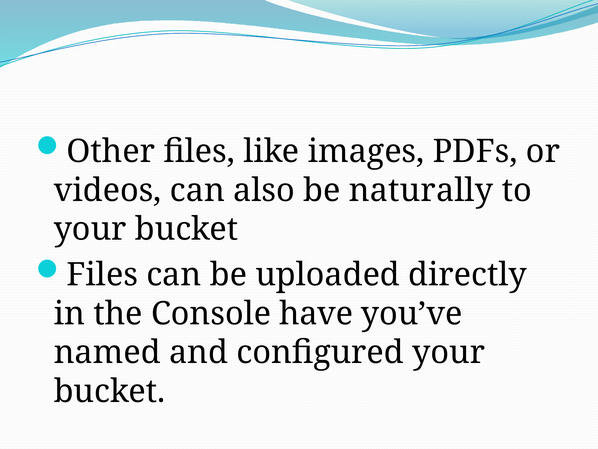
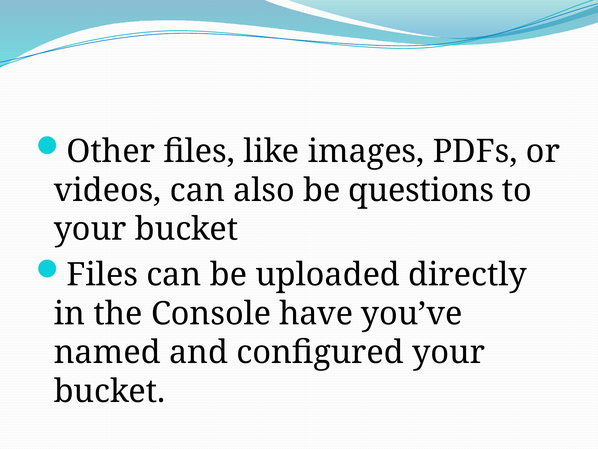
naturally: naturally -> questions (421, 190)
